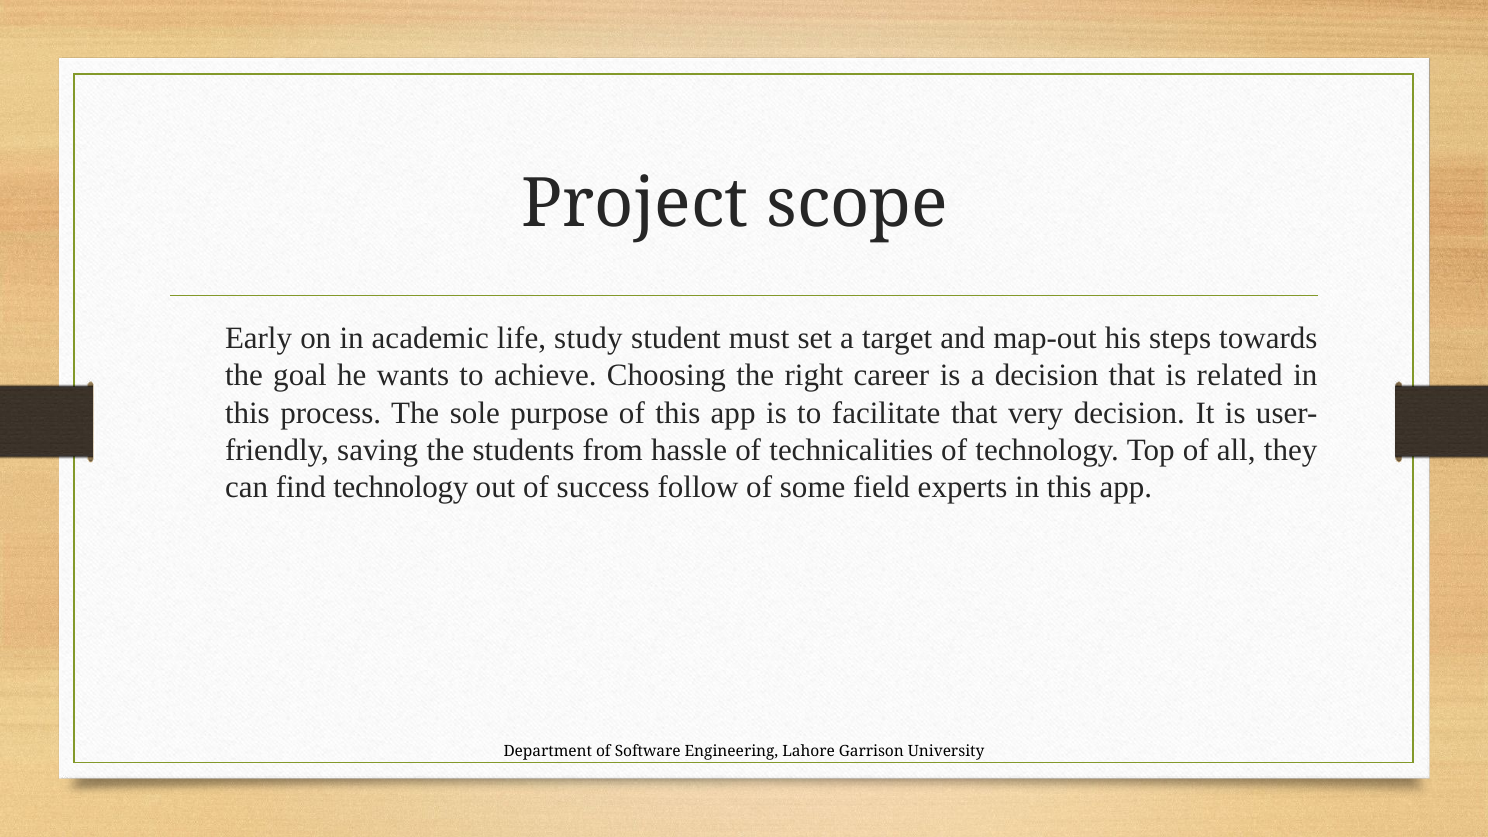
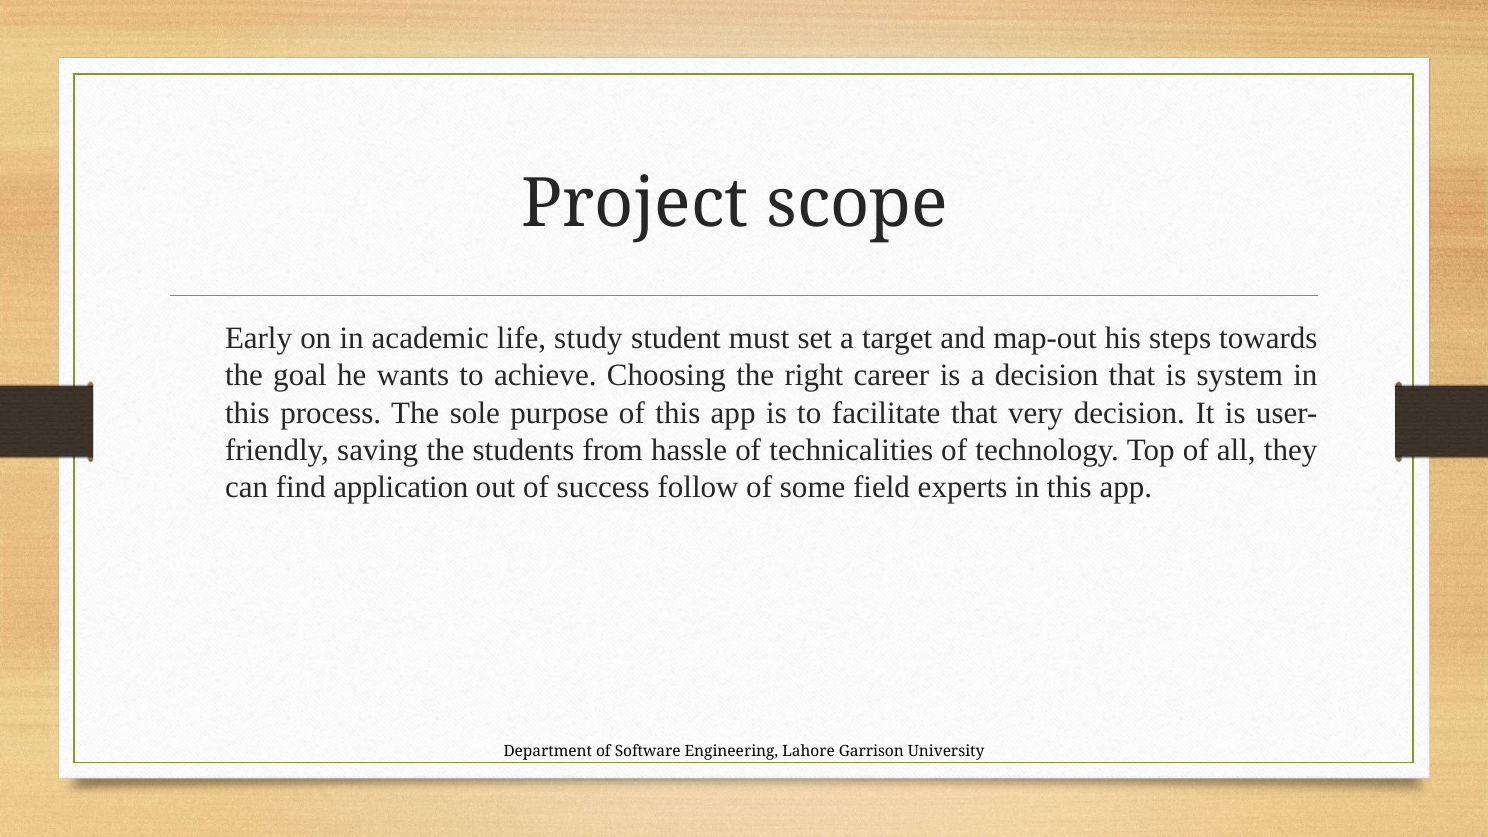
related: related -> system (1240, 376)
find technology: technology -> application (401, 487)
